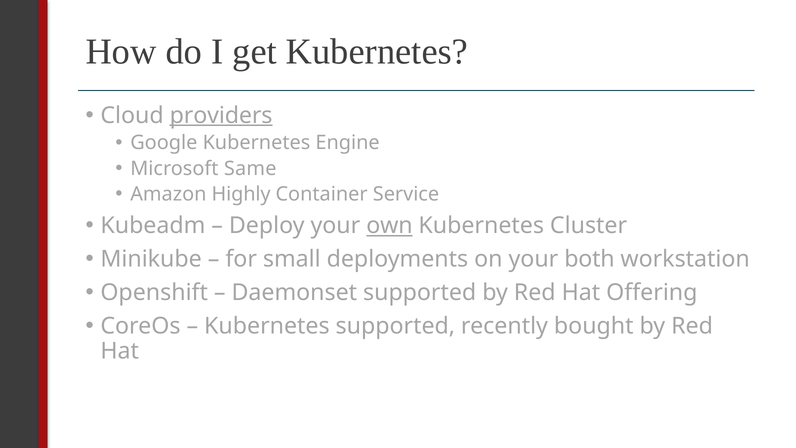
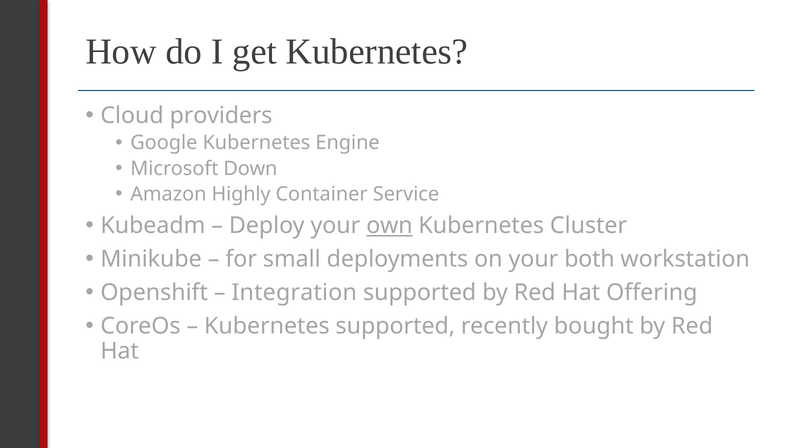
providers underline: present -> none (221, 115)
Same: Same -> Down (250, 168)
Daemonset: Daemonset -> Integration (294, 292)
